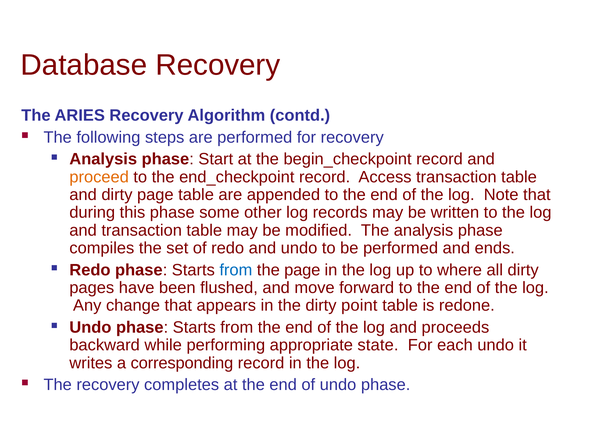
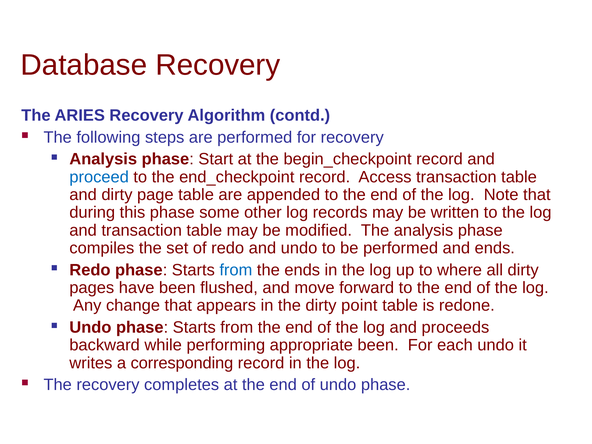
proceed colour: orange -> blue (99, 177)
the page: page -> ends (302, 270)
appropriate state: state -> been (378, 345)
